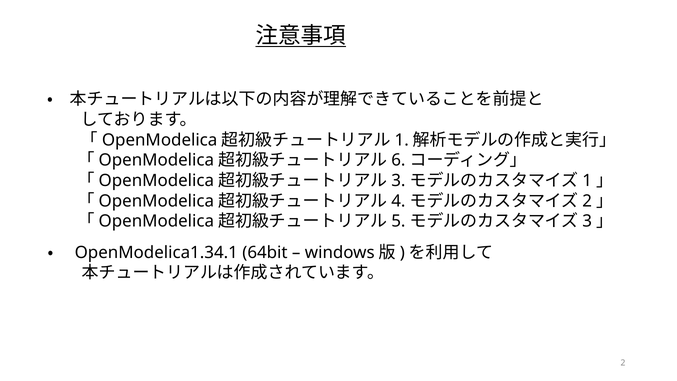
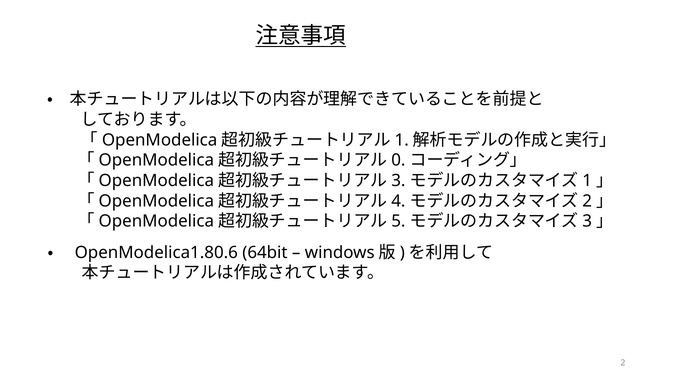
6: 6 -> 0 (398, 160)
OpenModelica1.34.1: OpenModelica1.34.1 -> OpenModelica1.80.6 (156, 252)
